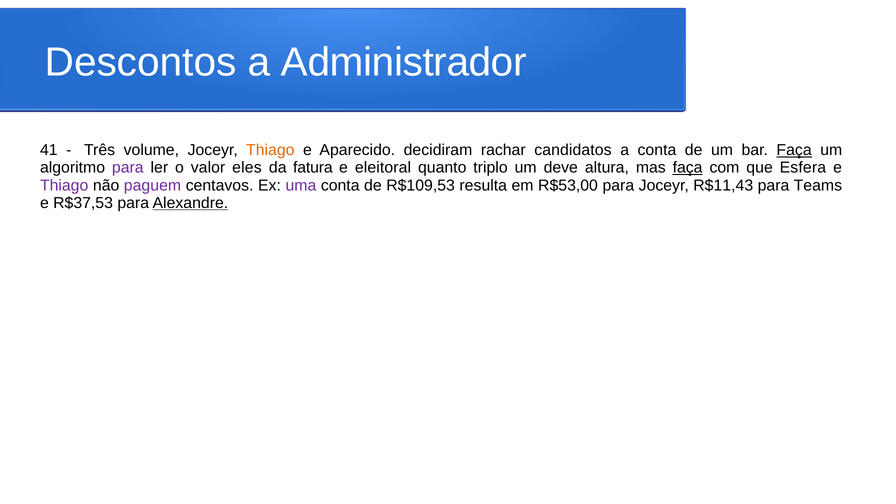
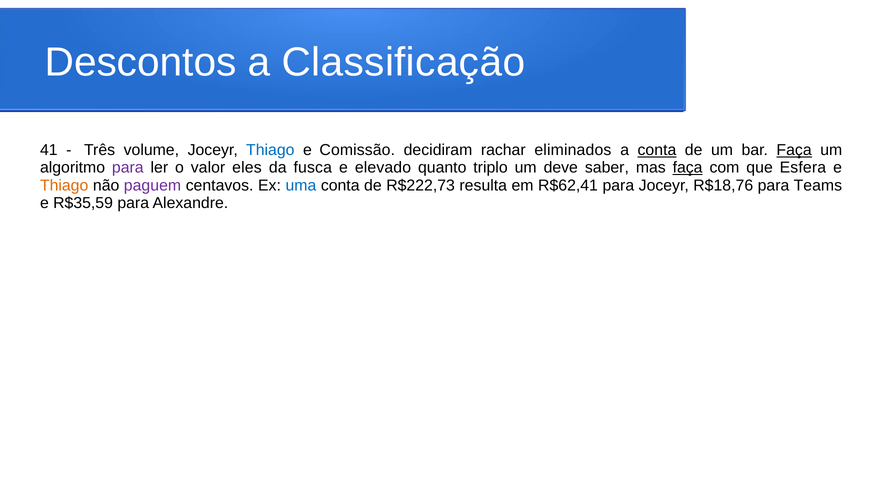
Administrador: Administrador -> Classificação (403, 62)
Thiago colour: orange -> blue (270, 150)
Aparecido: Aparecido -> Comissão (357, 150)
candidatos: candidatos -> eliminados (573, 150)
conta underline: none -> present (657, 150)
fatura: fatura -> fusca (313, 168)
eleitoral: eleitoral -> elevado (383, 168)
altura: altura -> saber (607, 168)
Thiago colour: purple -> orange (64, 185)
uma colour: purple -> blue (301, 185)
R$109,53: R$109,53 -> R$222,73 (421, 185)
R$53,00: R$53,00 -> R$62,41 (568, 185)
R$11,43: R$11,43 -> R$18,76 (723, 185)
R$37,53: R$37,53 -> R$35,59 (83, 203)
Alexandre underline: present -> none (190, 203)
